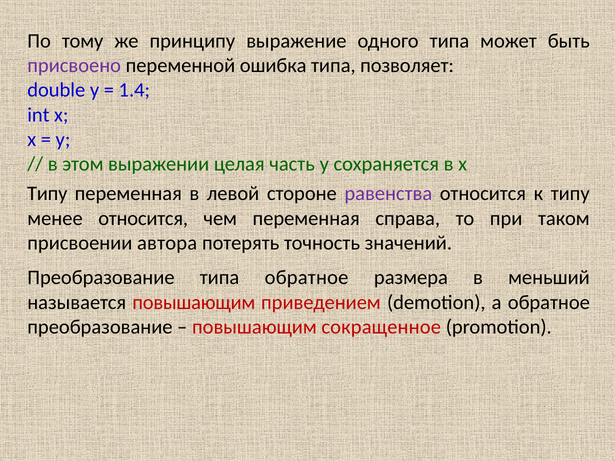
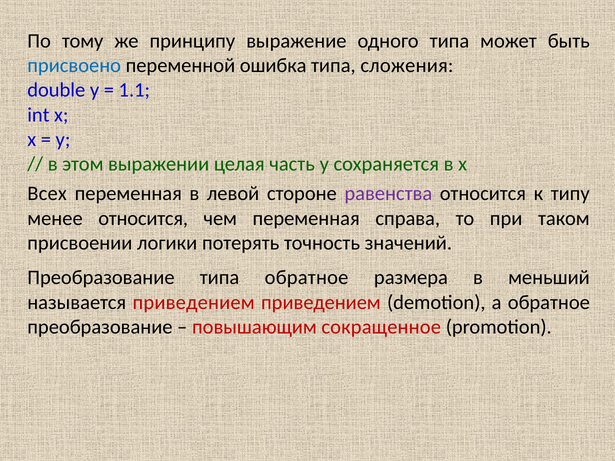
присвоено colour: purple -> blue (74, 66)
позволяет: позволяет -> сложения (407, 66)
1.4: 1.4 -> 1.1 (134, 90)
Типу: Типу -> Всех (47, 194)
автора: автора -> логики (167, 243)
называется повышающим: повышающим -> приведением (194, 302)
